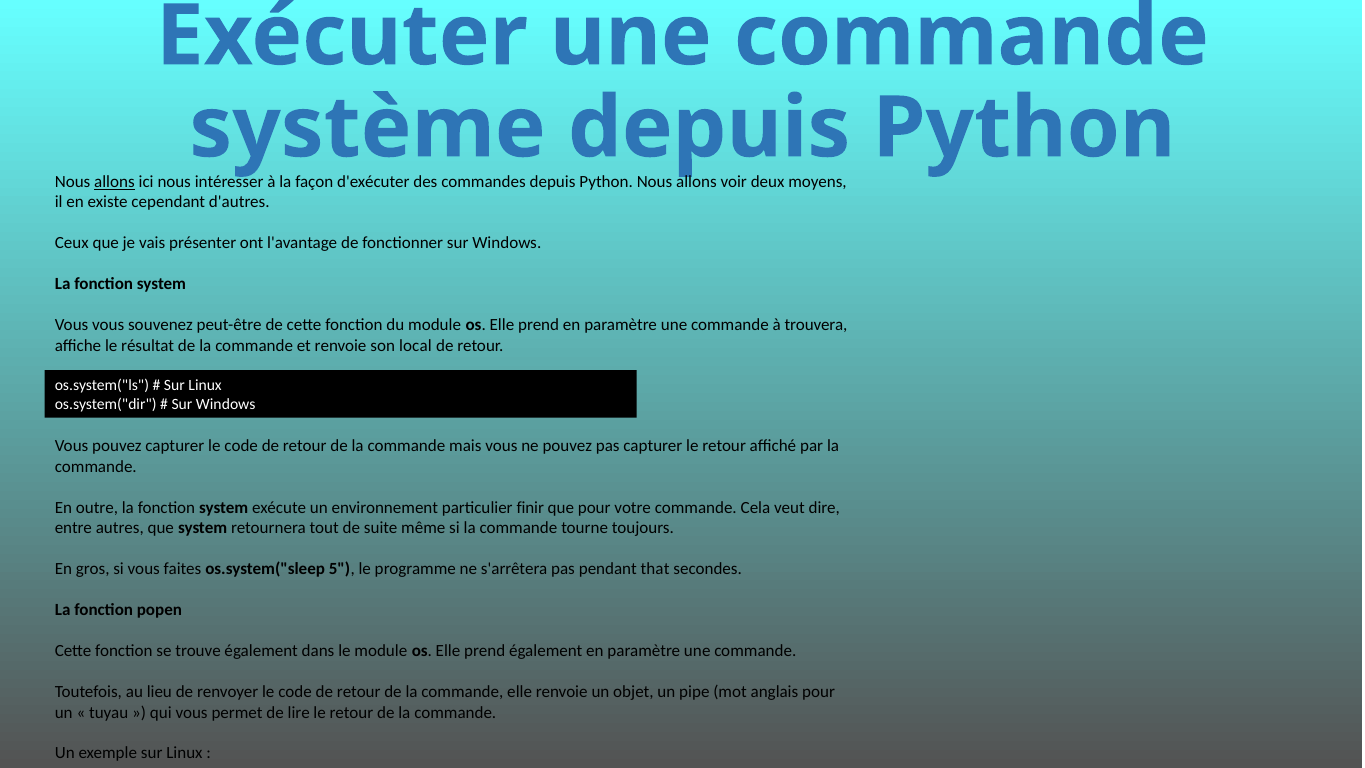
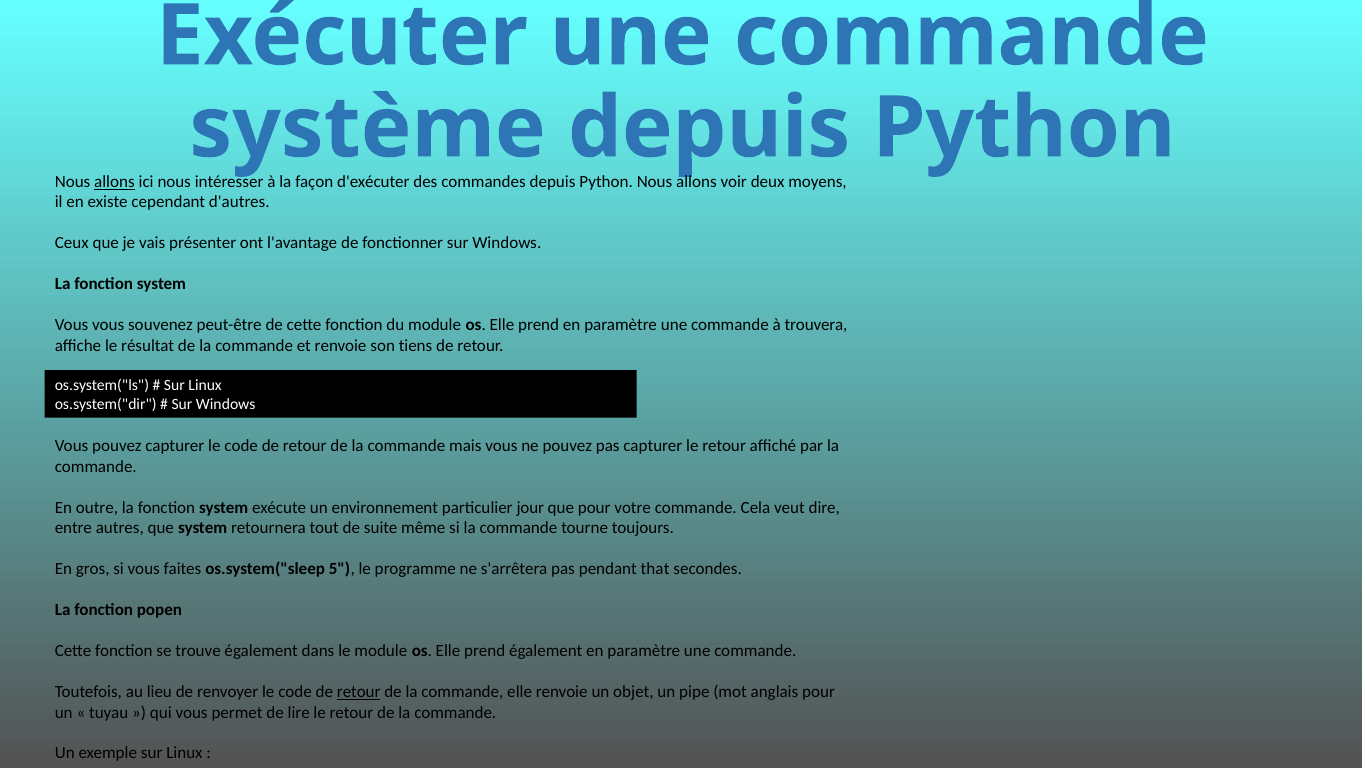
local: local -> tiens (416, 346)
finir: finir -> jour (530, 507)
retour underline: none -> present (359, 692)
